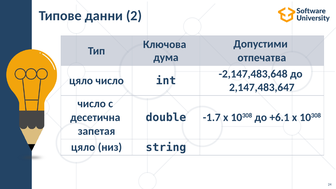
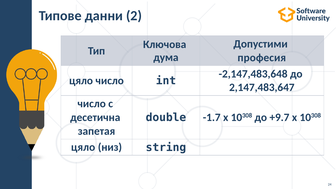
отпечатва: отпечатва -> професия (262, 58)
+6.1: +6.1 -> +9.7 (279, 117)
